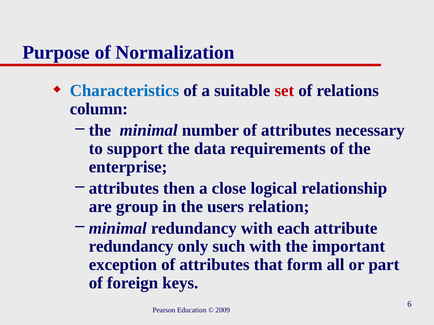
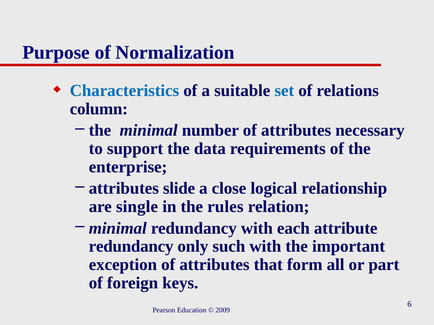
set colour: red -> blue (284, 91)
then: then -> slide (179, 189)
group: group -> single (137, 207)
users: users -> rules (225, 207)
